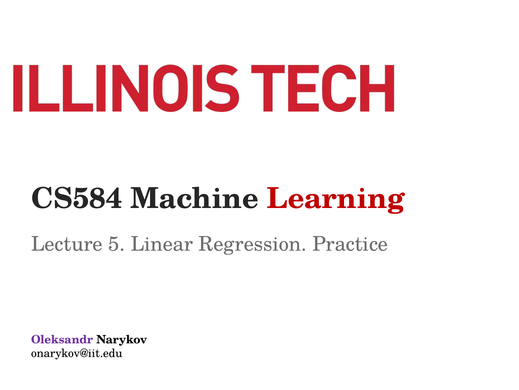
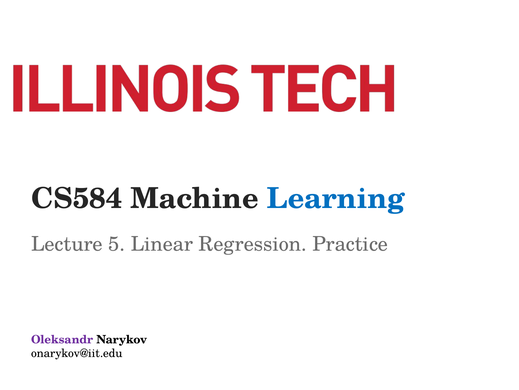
Learning colour: red -> blue (336, 198)
